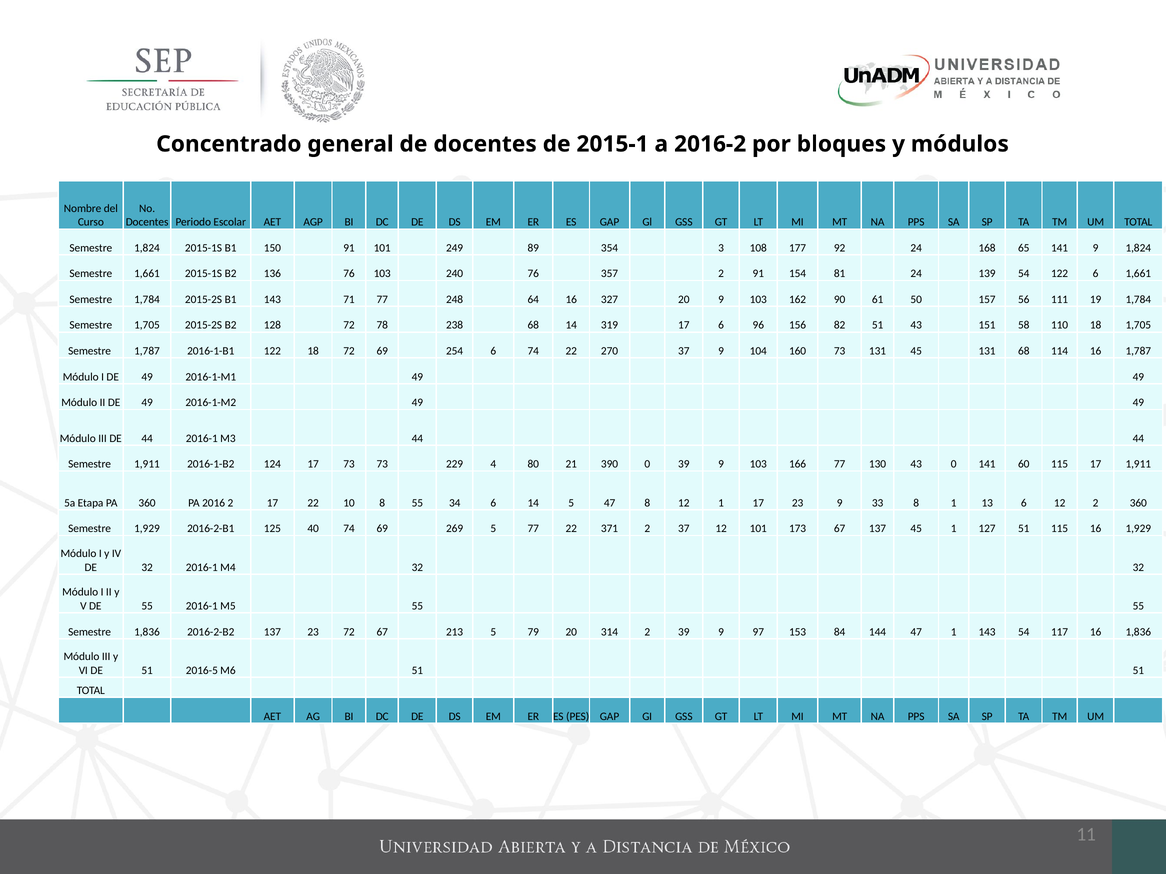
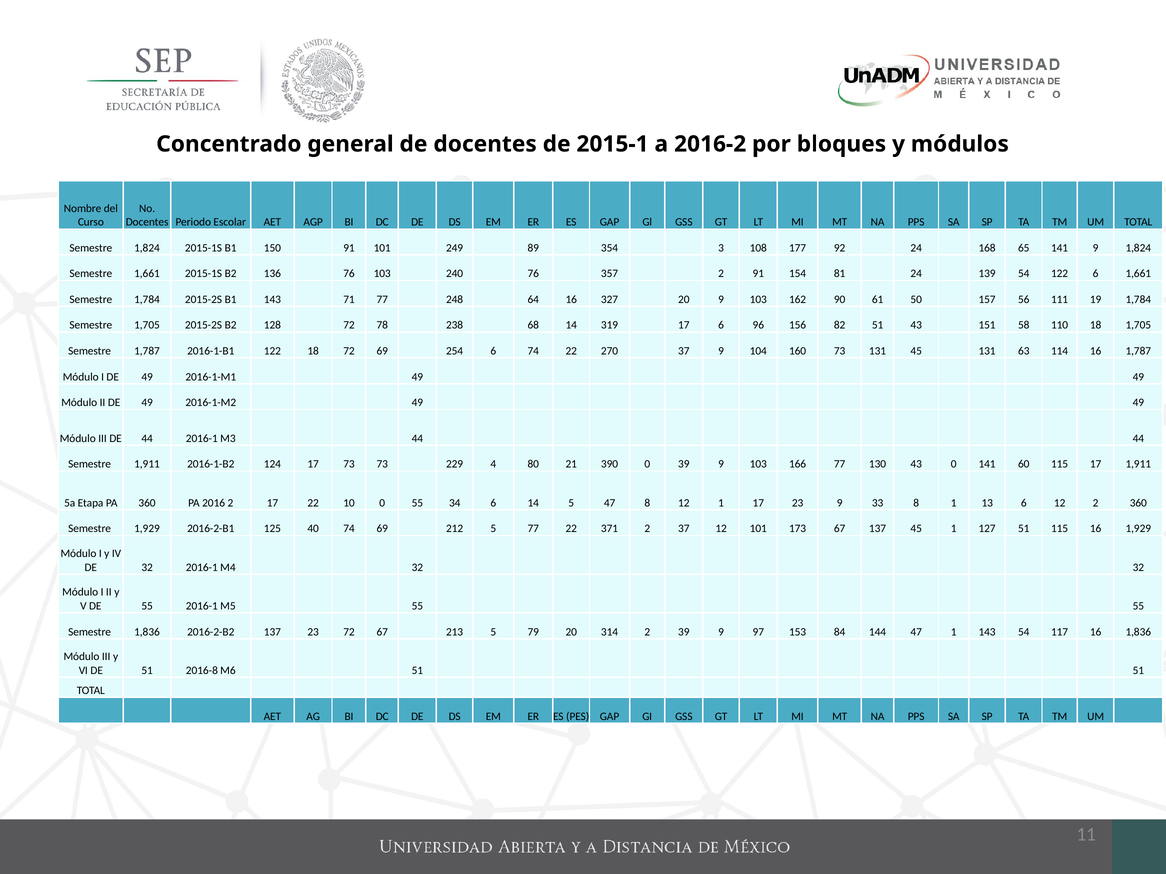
131 68: 68 -> 63 (1024, 351)
10 8: 8 -> 0 (382, 503)
269: 269 -> 212 (455, 529)
2016-5: 2016-5 -> 2016-8 (202, 671)
